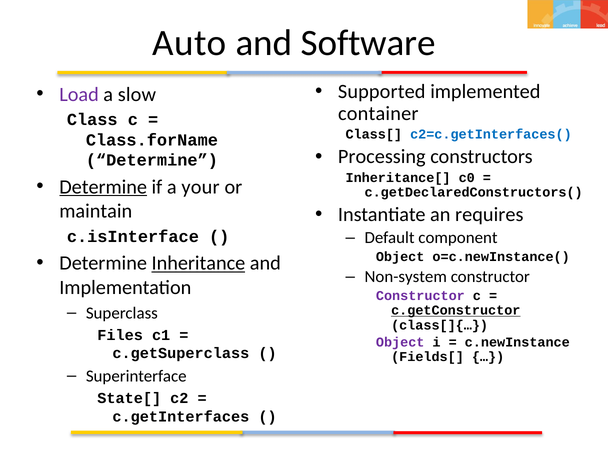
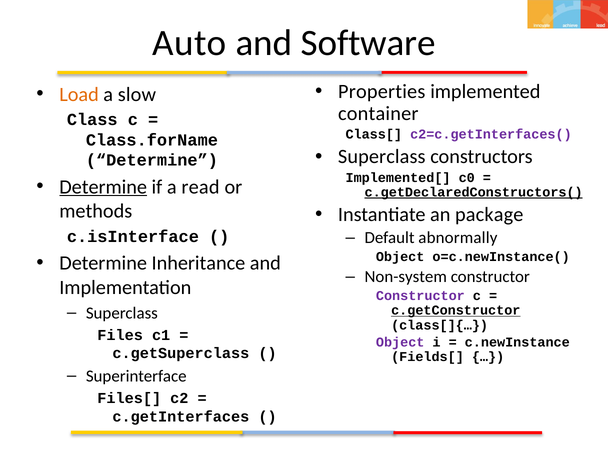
Supported: Supported -> Properties (382, 92)
Load colour: purple -> orange (79, 94)
c2=c.getInterfaces( colour: blue -> purple (491, 134)
Processing: Processing -> Superclass (382, 157)
Inheritance[: Inheritance[ -> Implemented[ (398, 178)
your: your -> read (200, 187)
c.getDeclaredConstructors( underline: none -> present (474, 192)
maintain: maintain -> methods (96, 211)
requires: requires -> package (489, 214)
component: component -> abnormally (458, 238)
Inheritance underline: present -> none (198, 263)
State[: State[ -> Files[ (129, 398)
